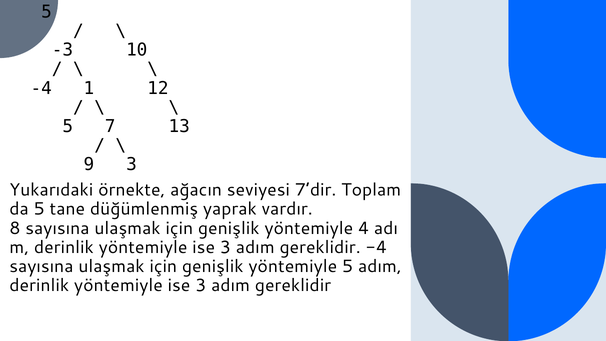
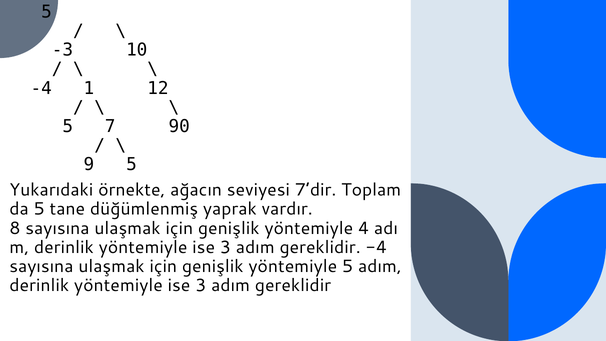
13: 13 -> 90 (179, 126)
9 3: 3 -> 5 (131, 165)
